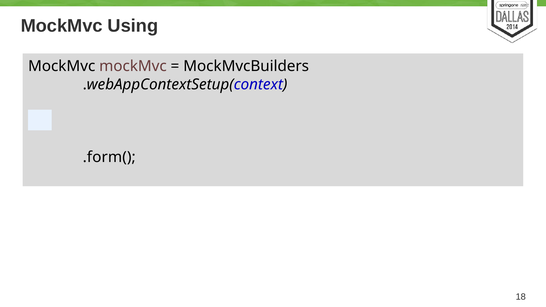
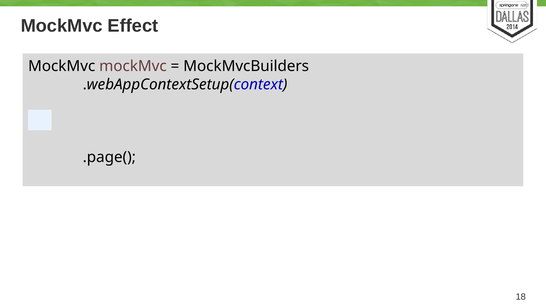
Using: Using -> Effect (133, 26)
.form(: .form( -> .page( (109, 157)
